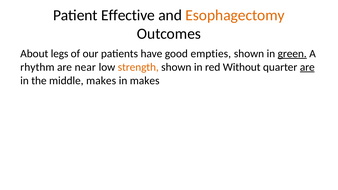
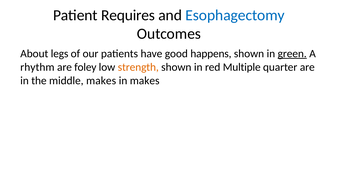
Effective: Effective -> Requires (128, 15)
Esophagectomy colour: orange -> blue (235, 15)
empties: empties -> happens (211, 54)
near: near -> foley (85, 67)
Without: Without -> Multiple (242, 67)
are underline: present -> none (307, 67)
